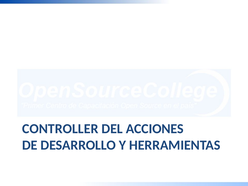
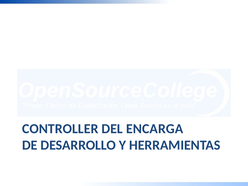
ACCIONES: ACCIONES -> ENCARGA (155, 129)
